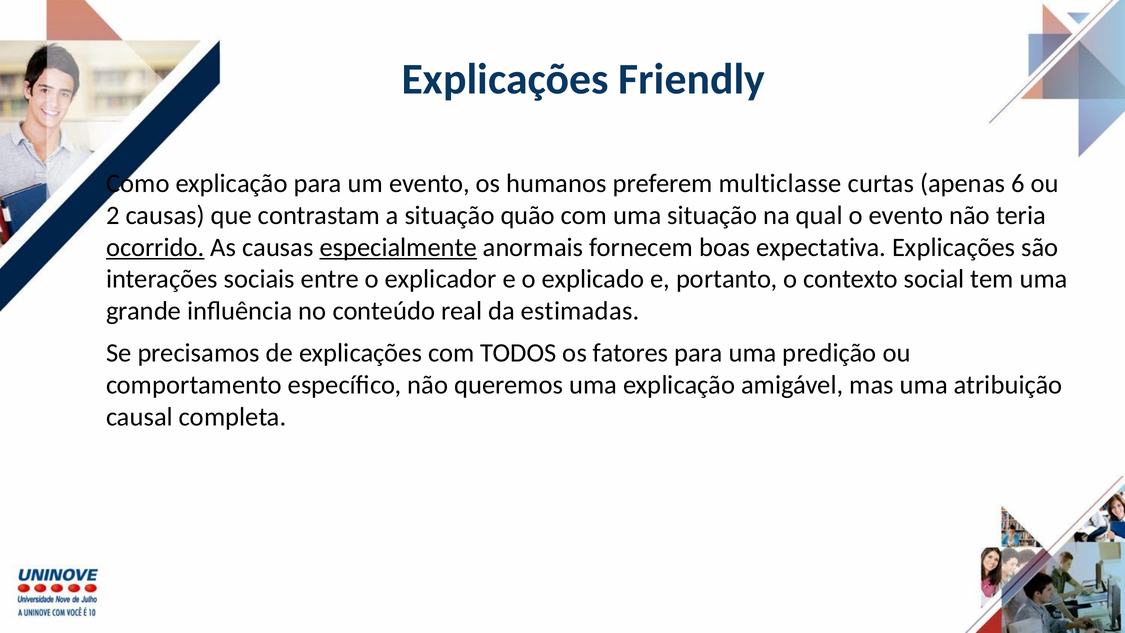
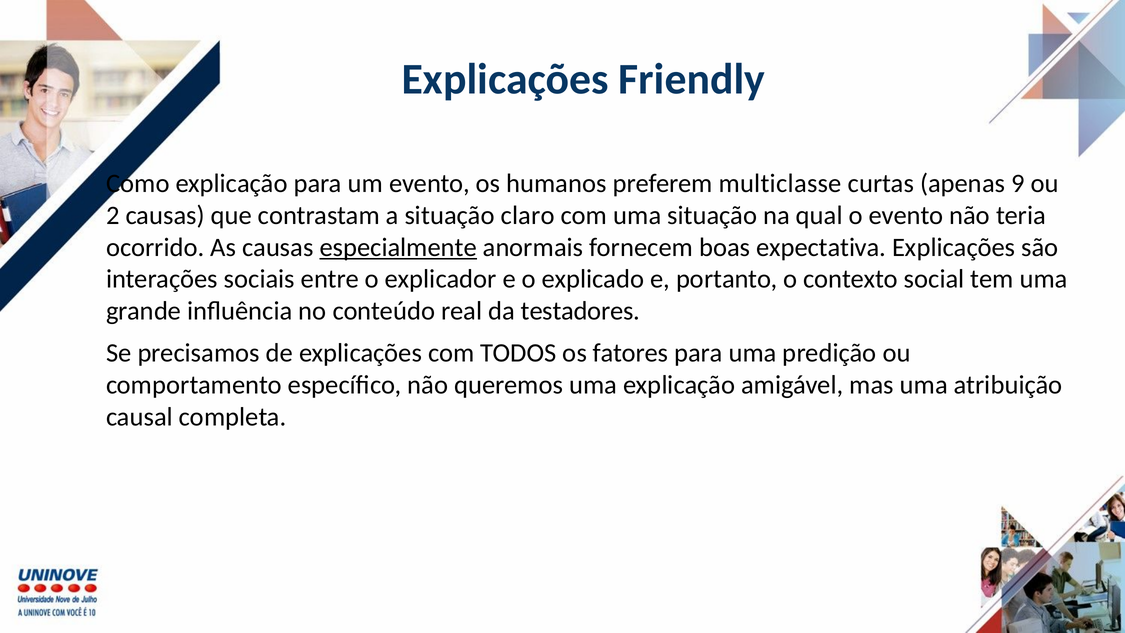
6: 6 -> 9 (1018, 183)
quão: quão -> claro (528, 215)
ocorrido underline: present -> none (155, 247)
estimadas: estimadas -> testadores (580, 311)
